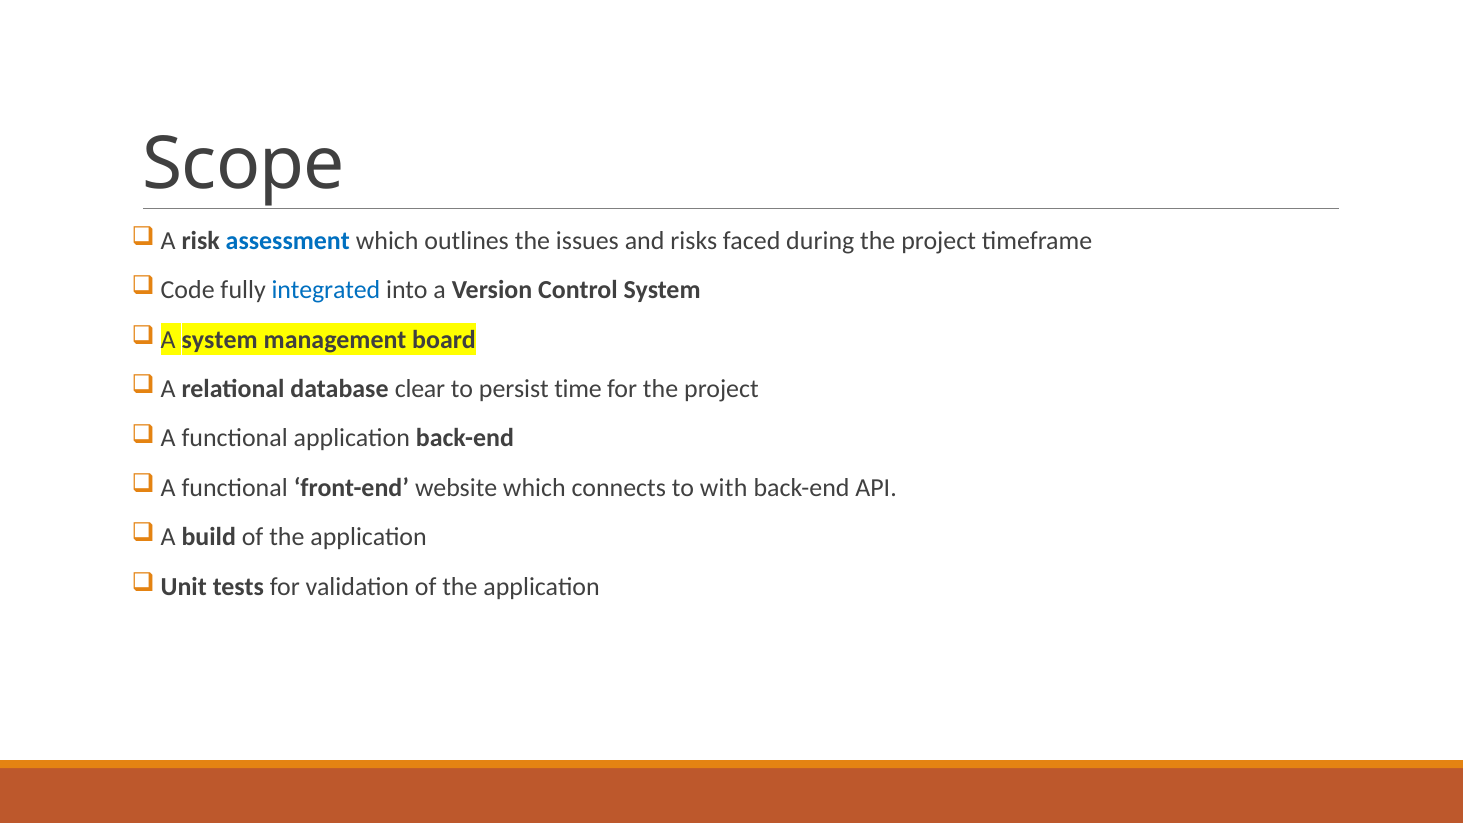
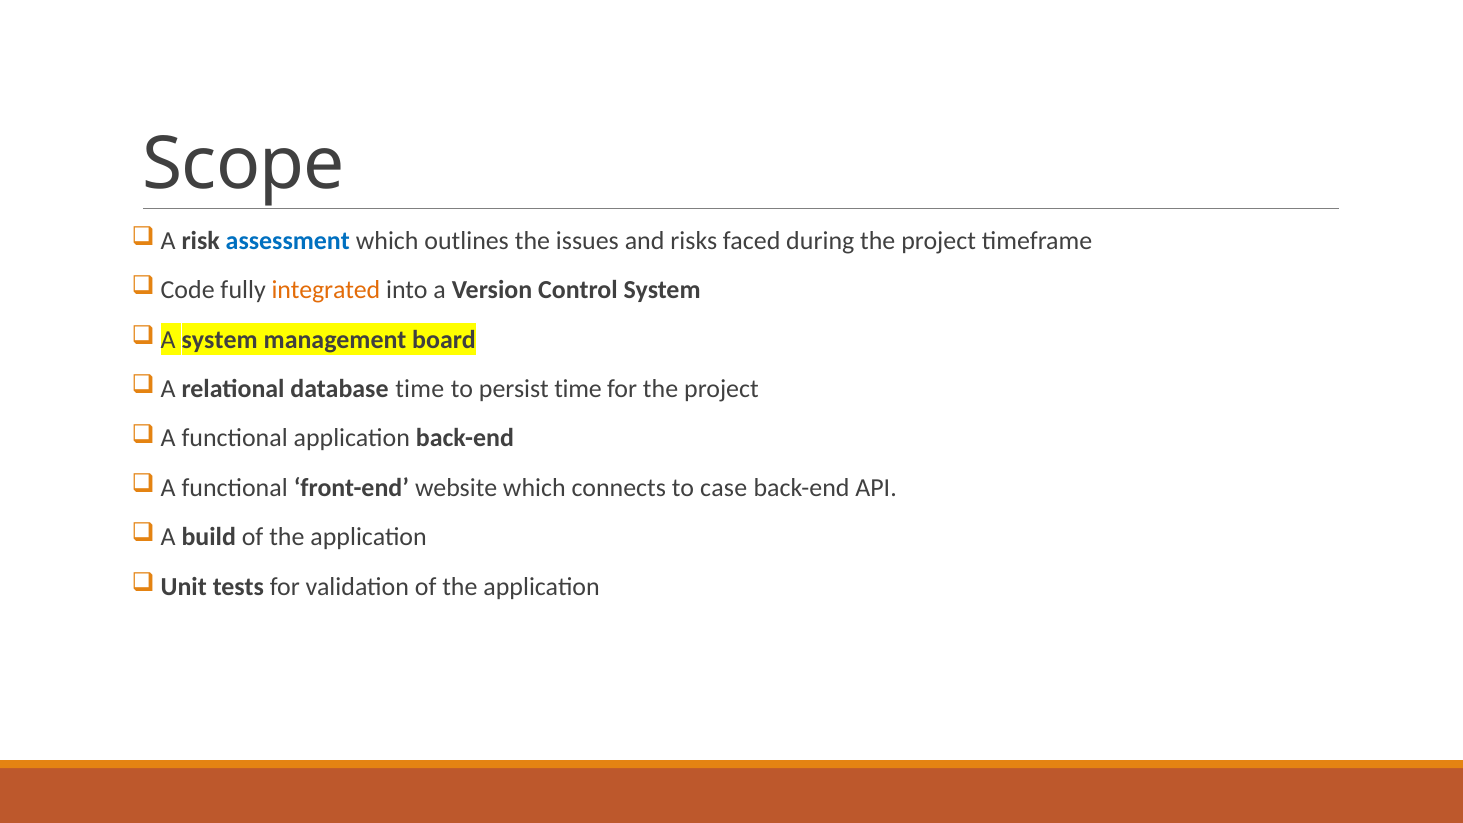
integrated colour: blue -> orange (326, 290)
database clear: clear -> time (420, 389)
with: with -> case (724, 488)
